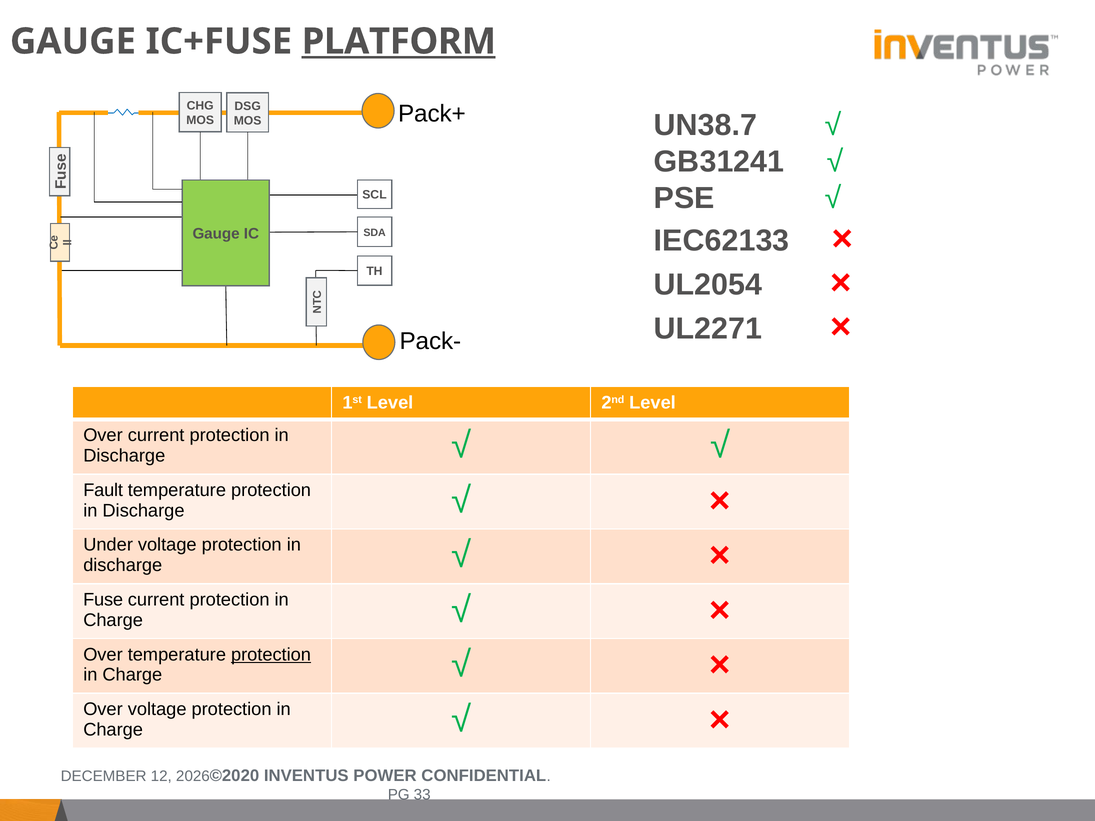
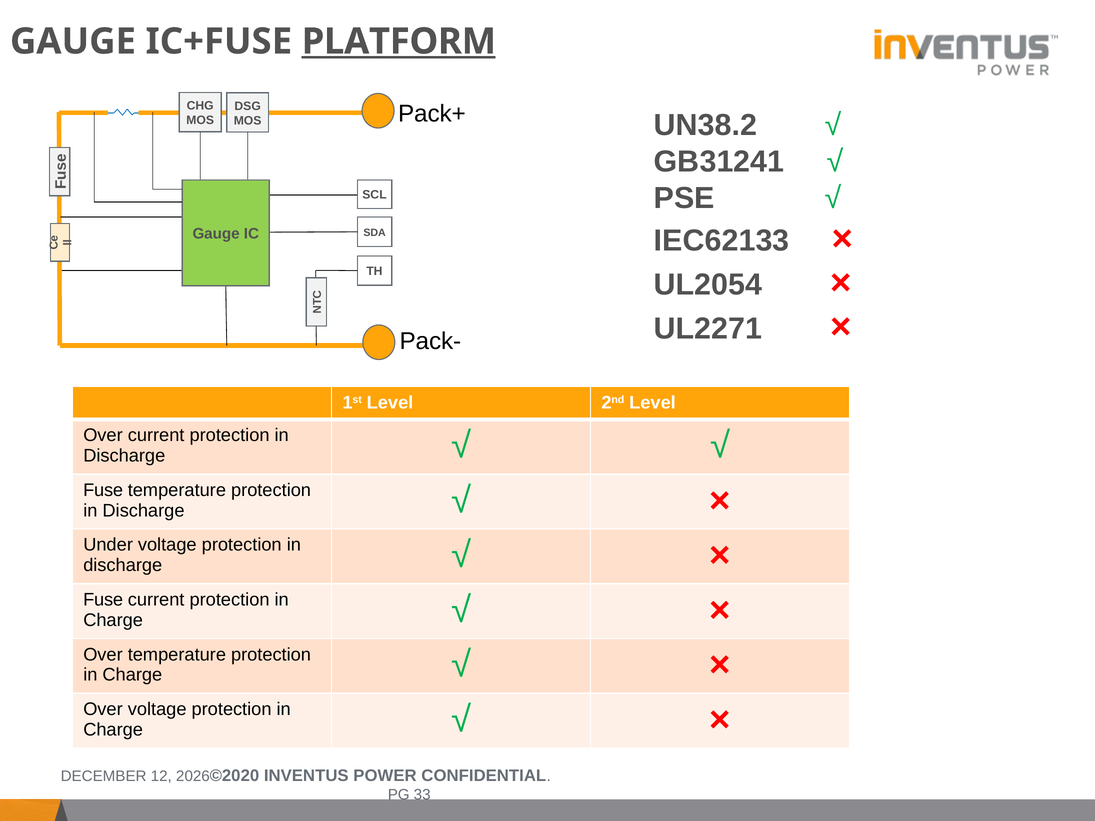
UN38.7: UN38.7 -> UN38.2 (706, 125)
Fault: Fault -> Fuse (103, 490)
protection underline: present -> none (271, 655)
